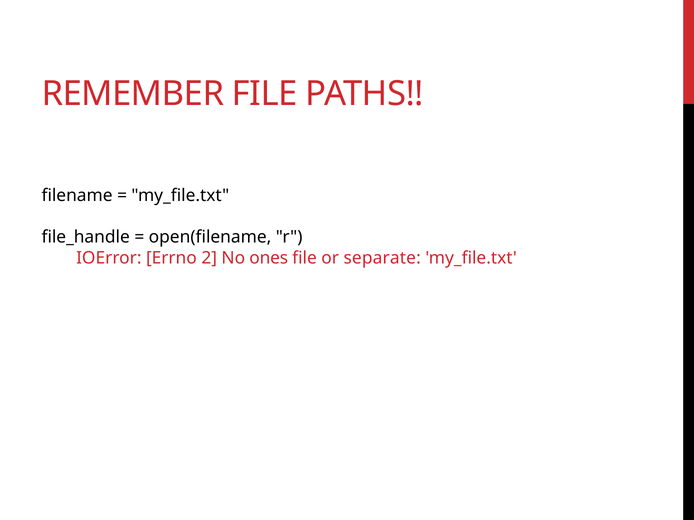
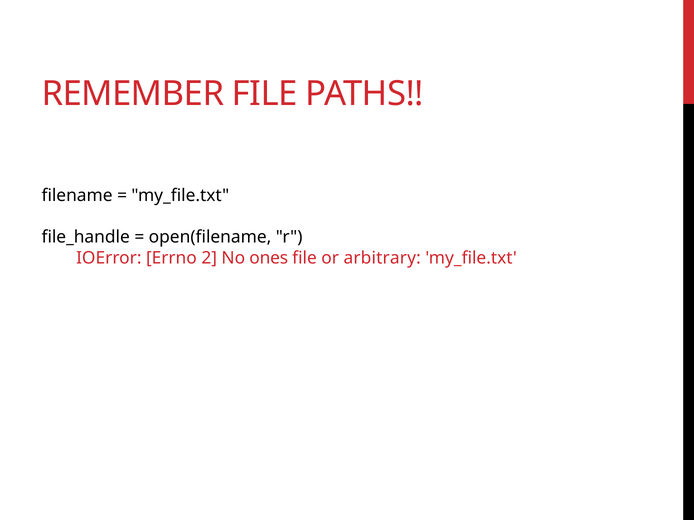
separate: separate -> arbitrary (382, 258)
